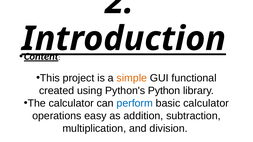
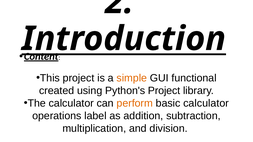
Python's Python: Python -> Project (164, 91)
perform colour: blue -> orange (135, 103)
easy: easy -> label (95, 116)
